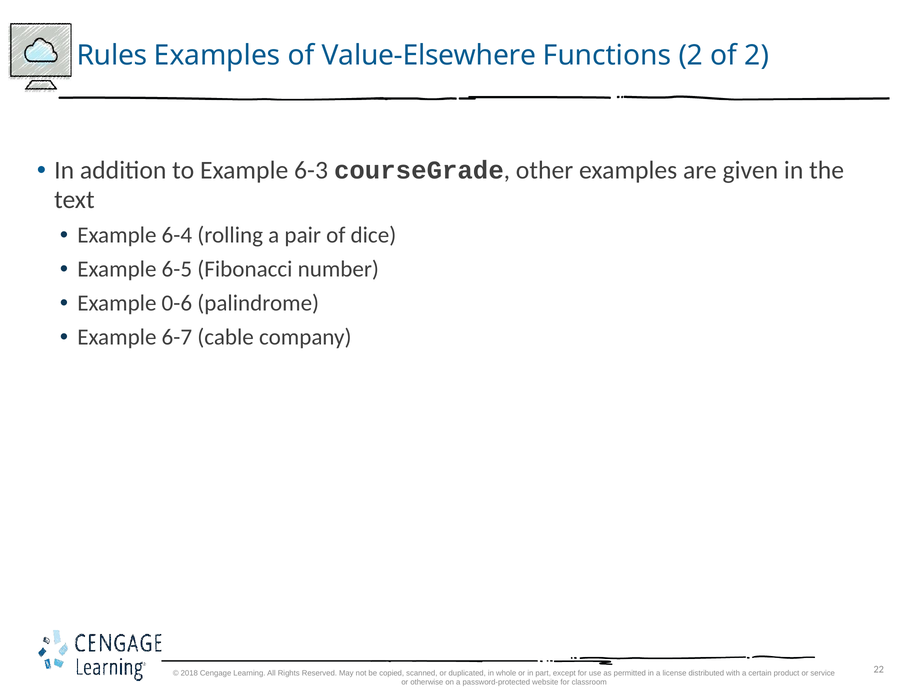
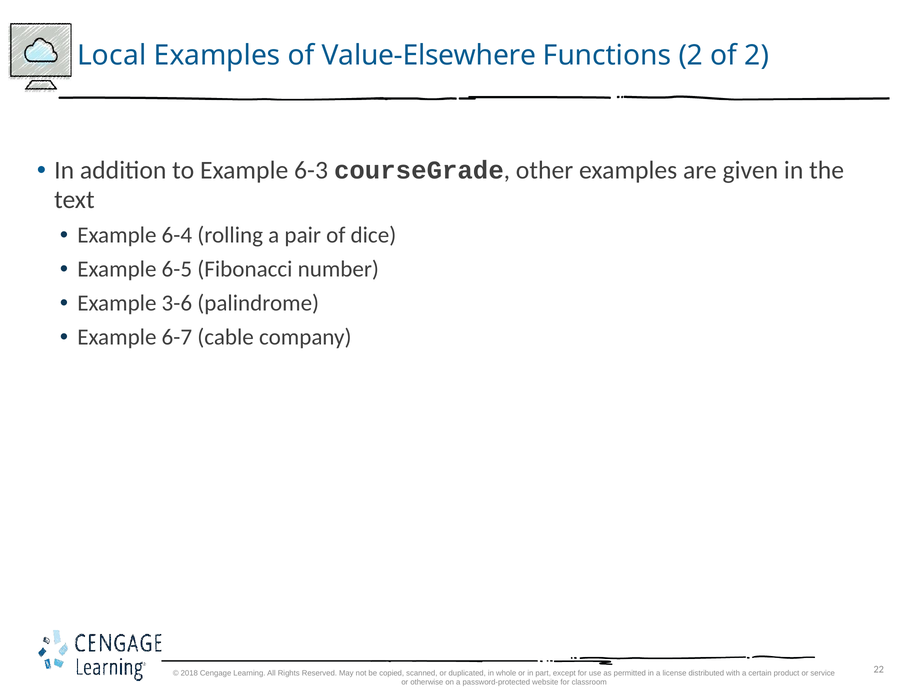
Rules: Rules -> Local (112, 55)
0-6: 0-6 -> 3-6 (177, 303)
